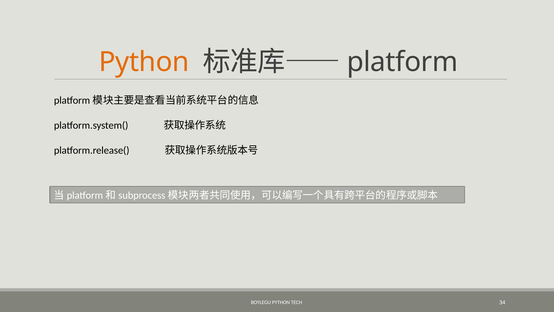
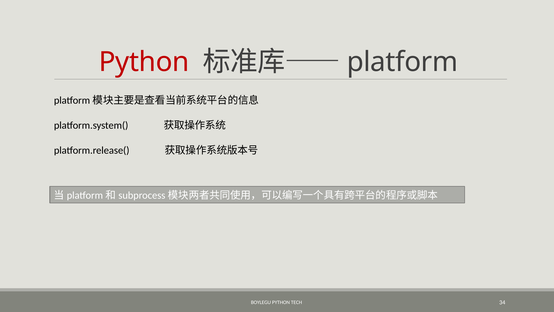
Python colour: orange -> red (144, 62)
